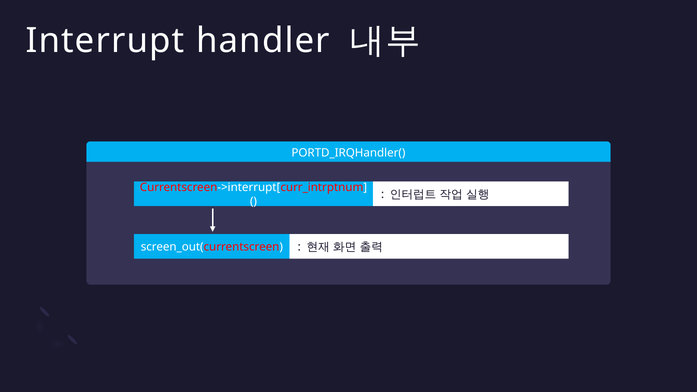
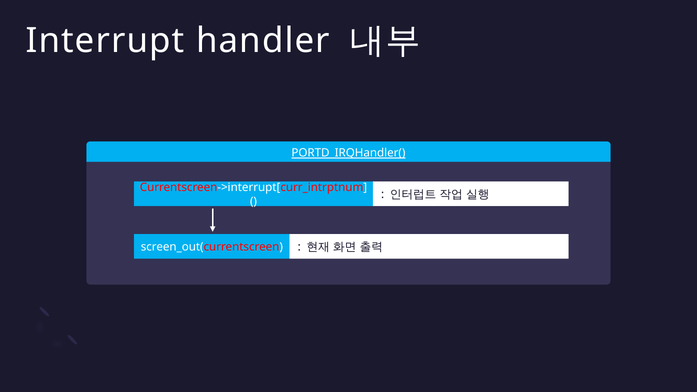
PORTD_IRQHandler( underline: none -> present (348, 153)
